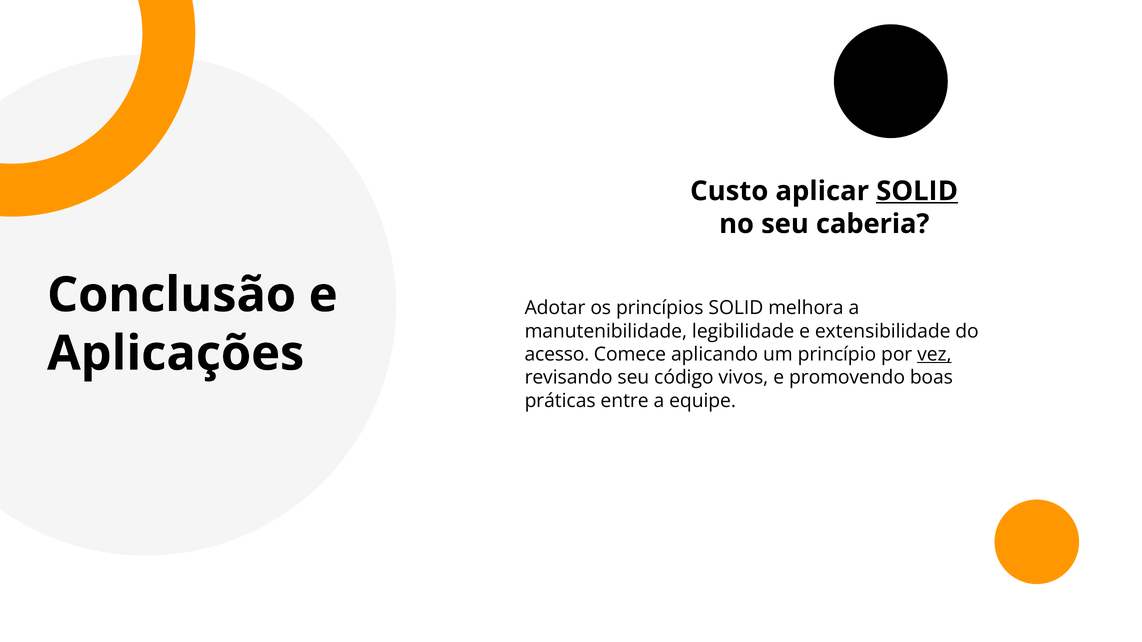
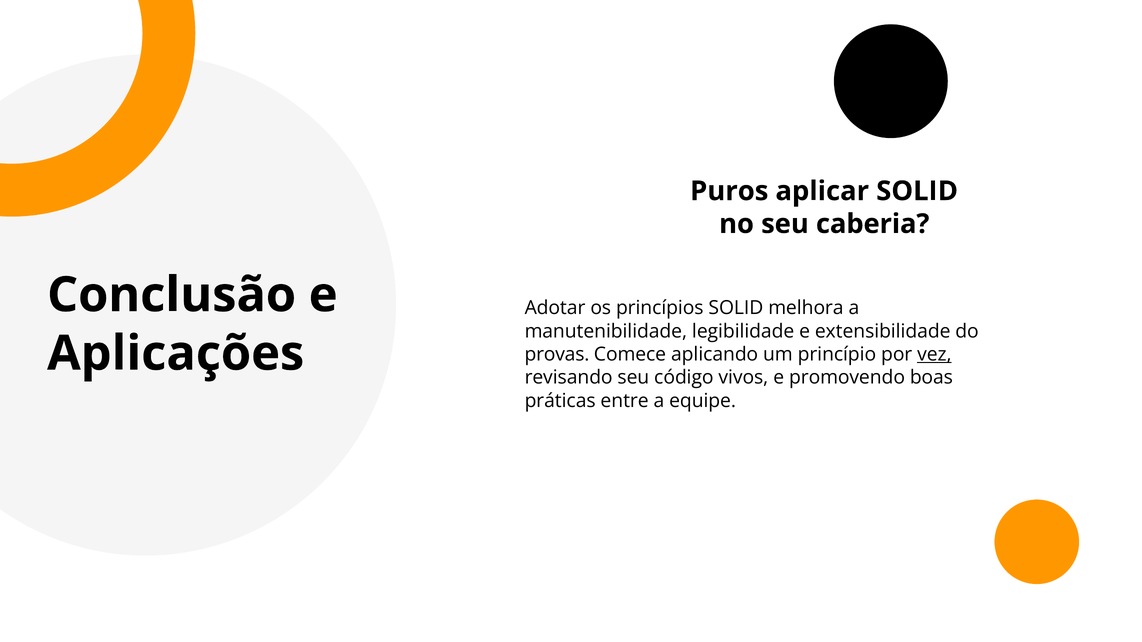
Custo: Custo -> Puros (729, 191)
SOLID underline: present -> none (917, 191)
acesso: acesso -> provas (557, 355)
